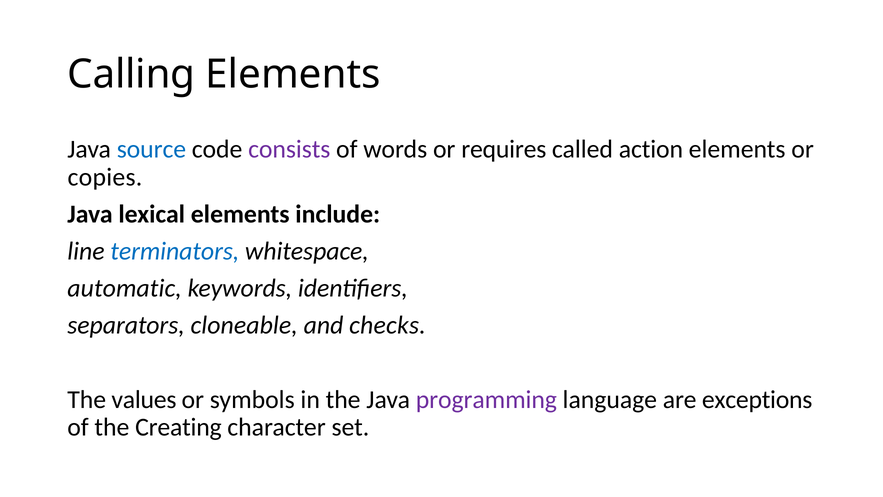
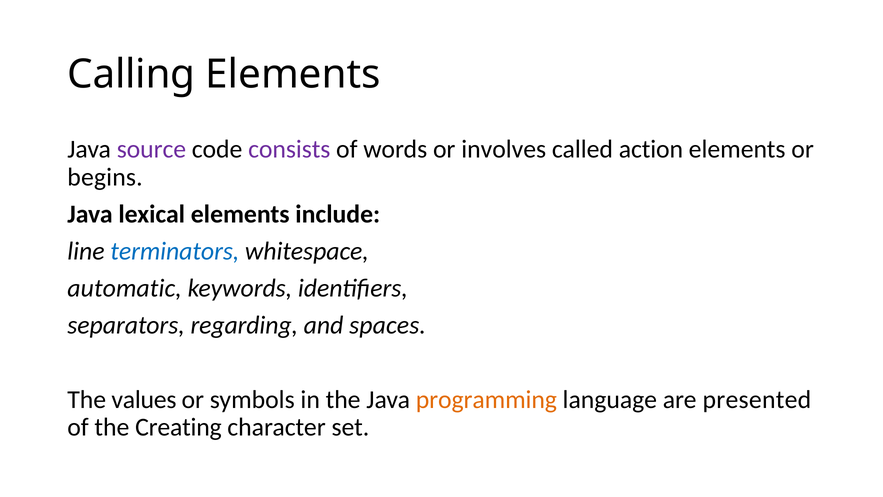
source colour: blue -> purple (151, 149)
requires: requires -> involves (504, 149)
copies: copies -> begins (105, 177)
cloneable: cloneable -> regarding (244, 325)
checks: checks -> spaces (388, 325)
programming colour: purple -> orange (486, 399)
exceptions: exceptions -> presented (757, 399)
